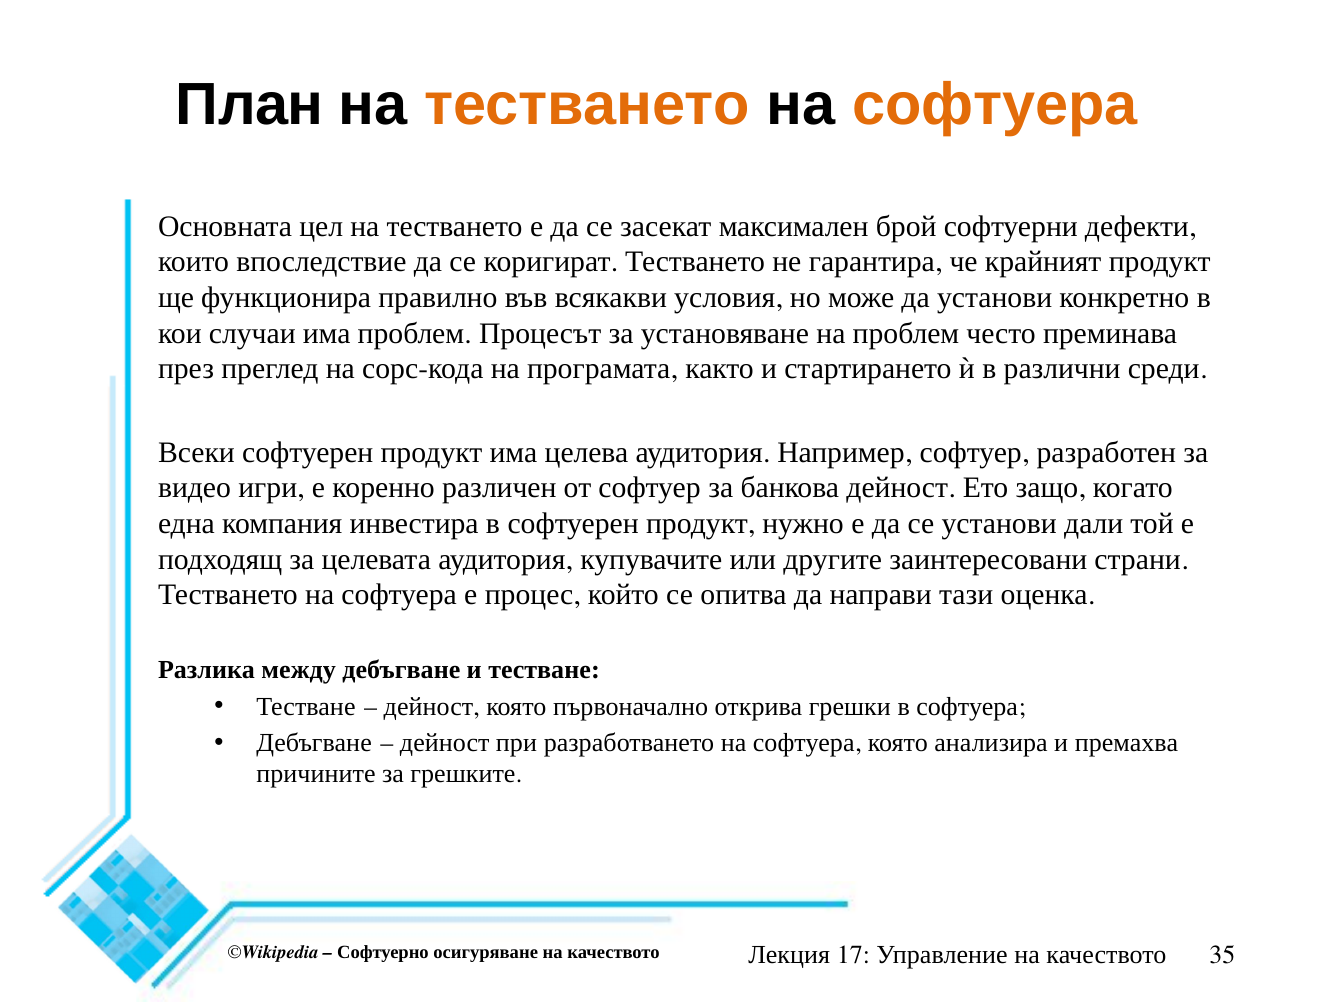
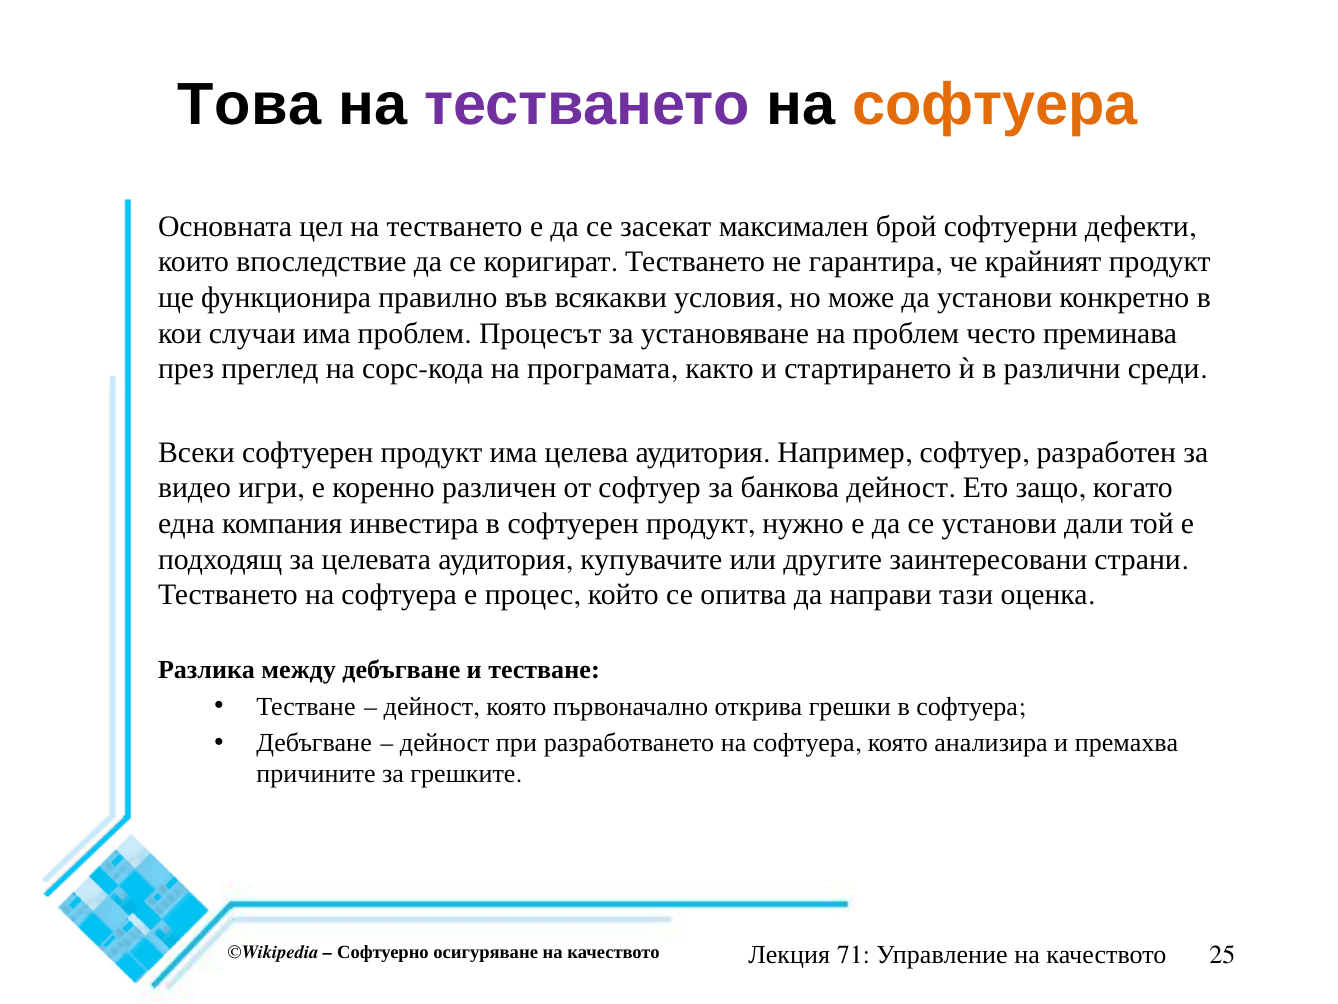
План: План -> Това (249, 104)
тестването colour: orange -> purple (587, 104)
35: 35 -> 25 (1222, 954)
17: 17 -> 71 (850, 954)
